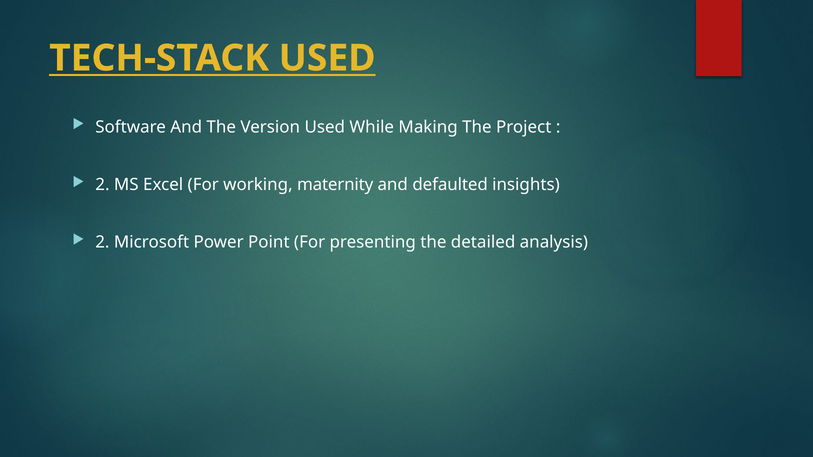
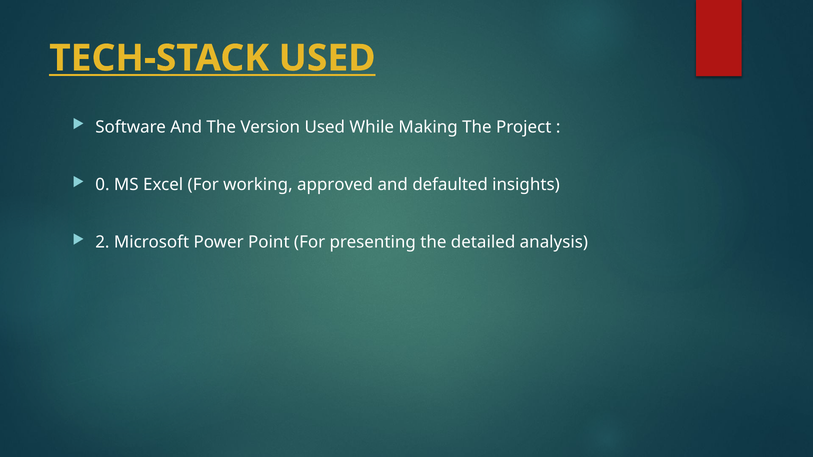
2: 2 -> 0 (102, 185)
maternity: maternity -> approved (335, 185)
